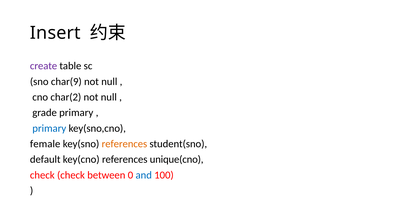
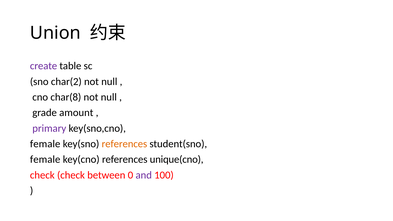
Insert: Insert -> Union (55, 33)
char(9: char(9 -> char(2 (66, 82)
char(2: char(2 -> char(8 (66, 97)
grade primary: primary -> amount (76, 113)
primary colour: blue -> purple (49, 128)
default: default -> female (45, 160)
and colour: blue -> purple (144, 175)
